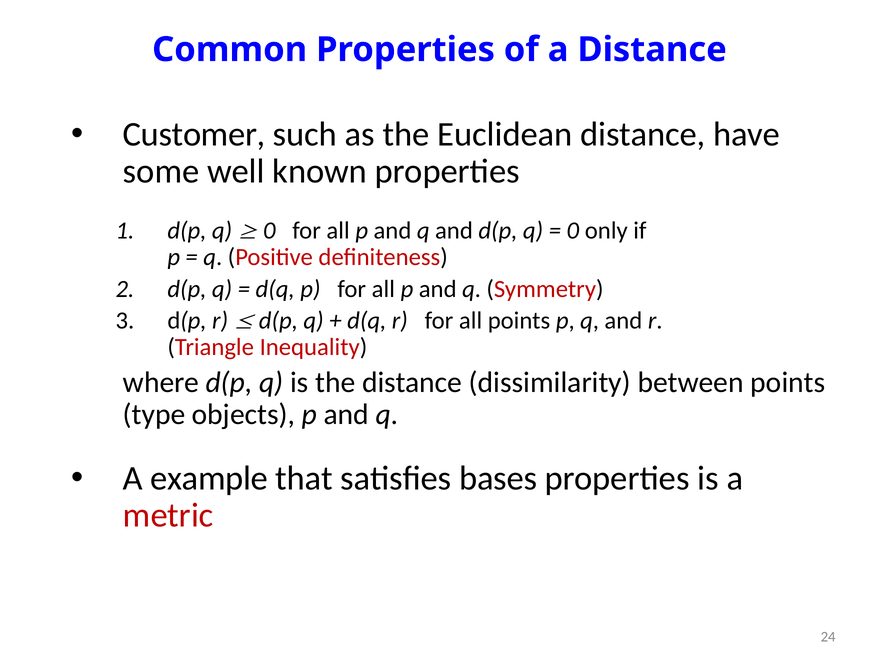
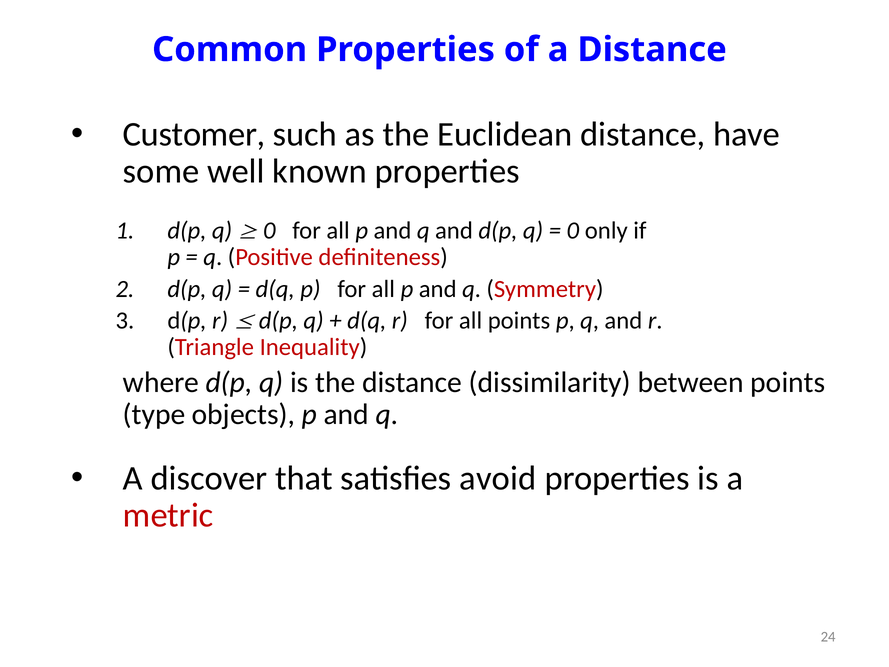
example: example -> discover (209, 478)
bases: bases -> avoid (498, 478)
